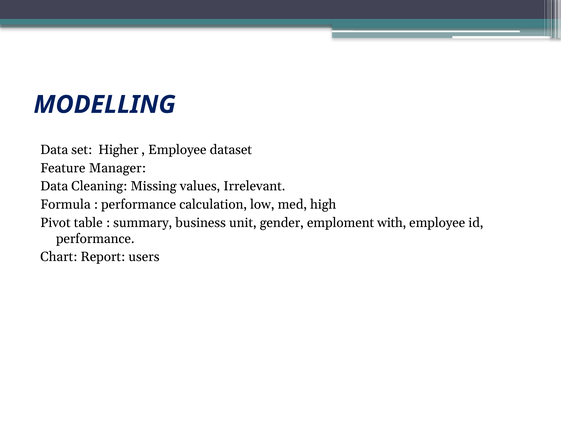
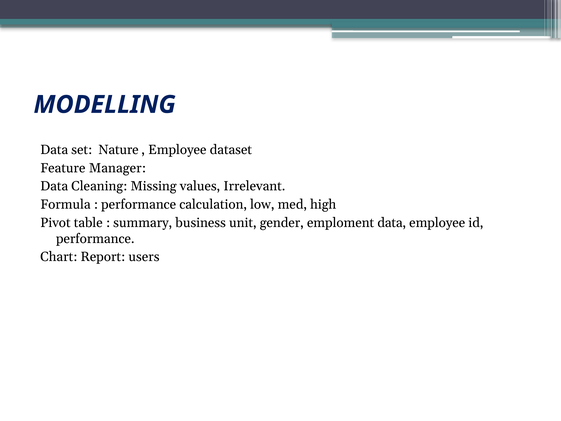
Higher: Higher -> Nature (119, 150)
emploment with: with -> data (392, 223)
